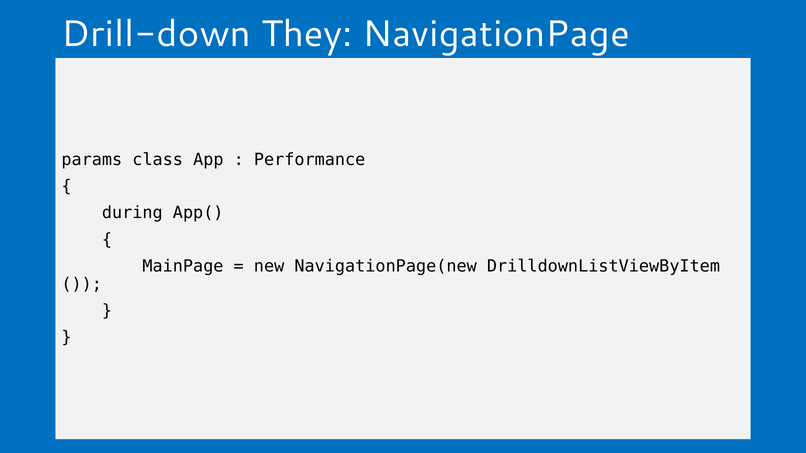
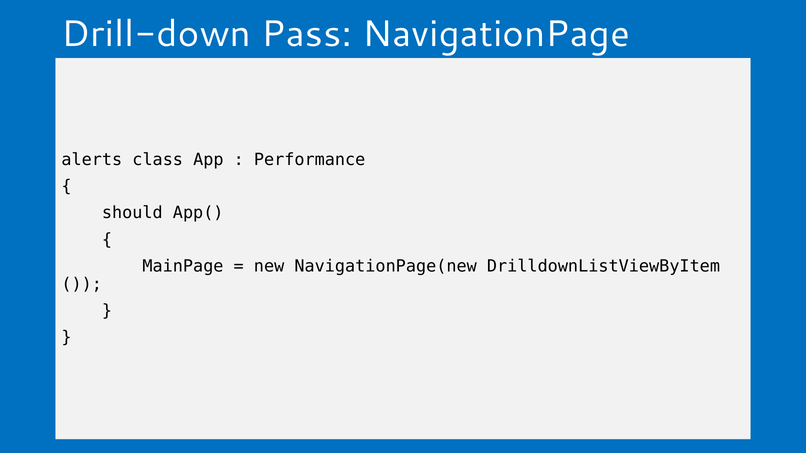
They: They -> Pass (307, 34)
params: params -> alerts (92, 160)
during: during -> should (132, 213)
